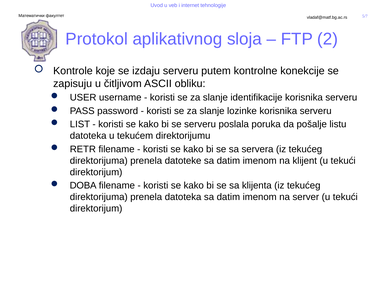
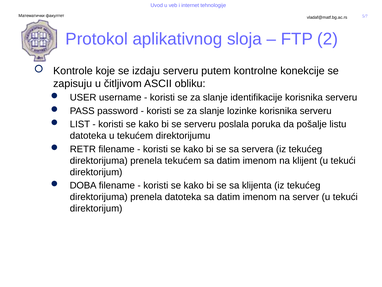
prenela datoteke: datoteke -> tekućem (183, 160)
